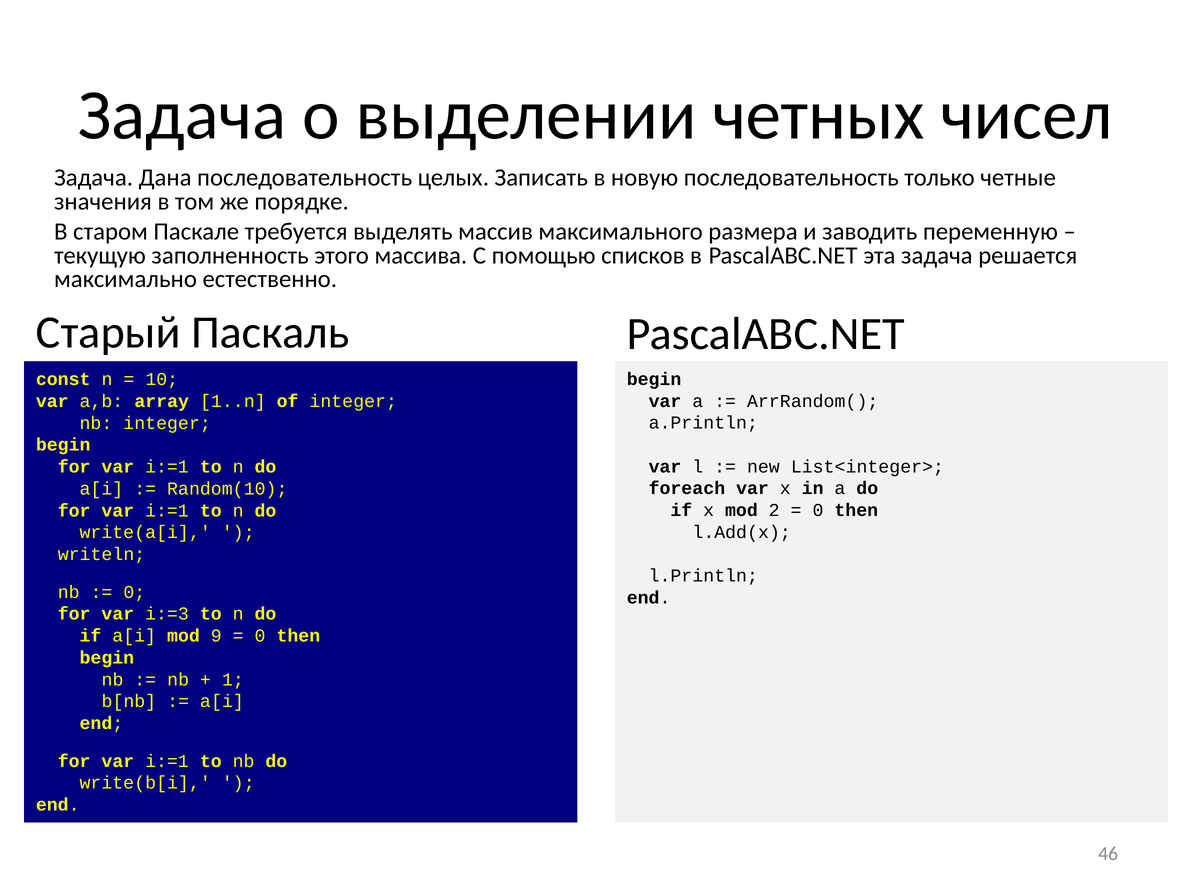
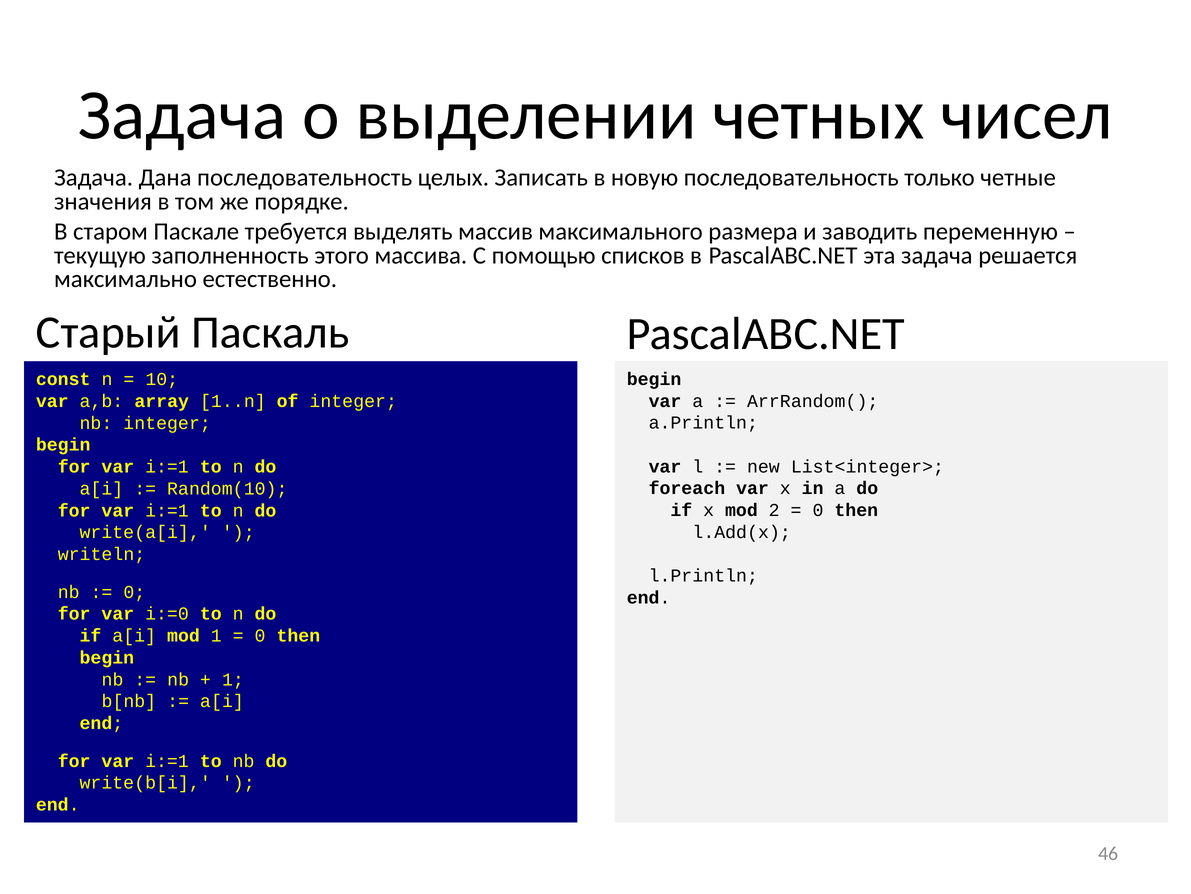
i:=3: i:=3 -> i:=0 (167, 613)
mod 9: 9 -> 1 (216, 635)
